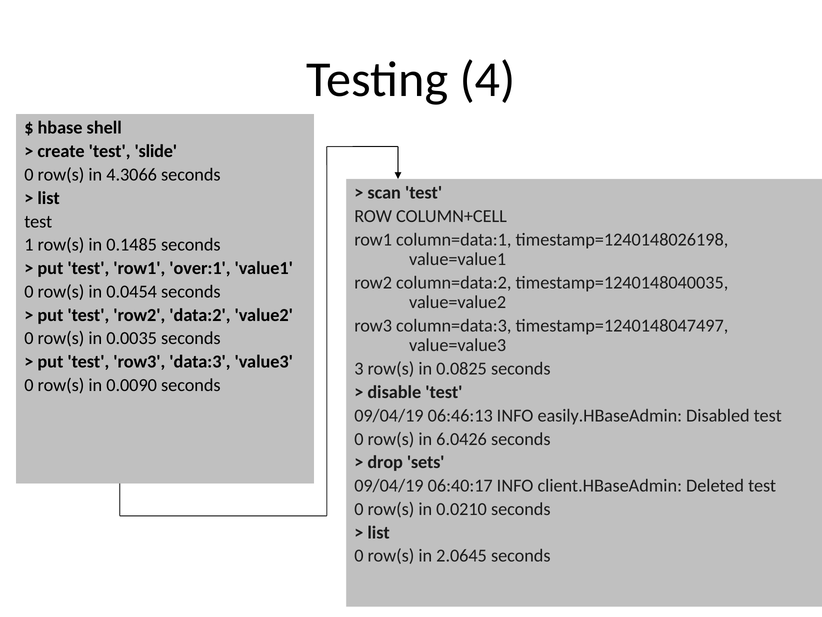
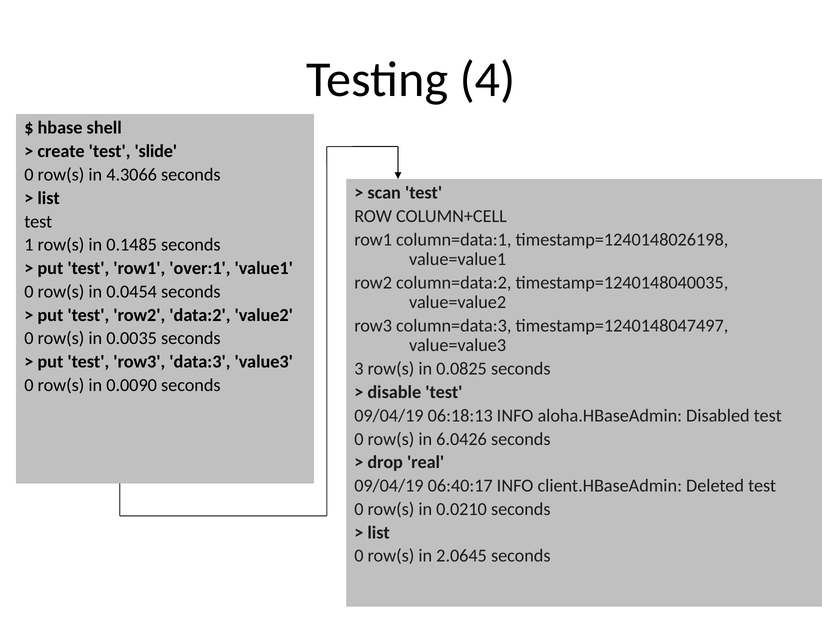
06:46:13: 06:46:13 -> 06:18:13 (460, 415)
easily.HBaseAdmin: easily.HBaseAdmin -> aloha.HBaseAdmin (610, 415)
sets: sets -> real (426, 462)
